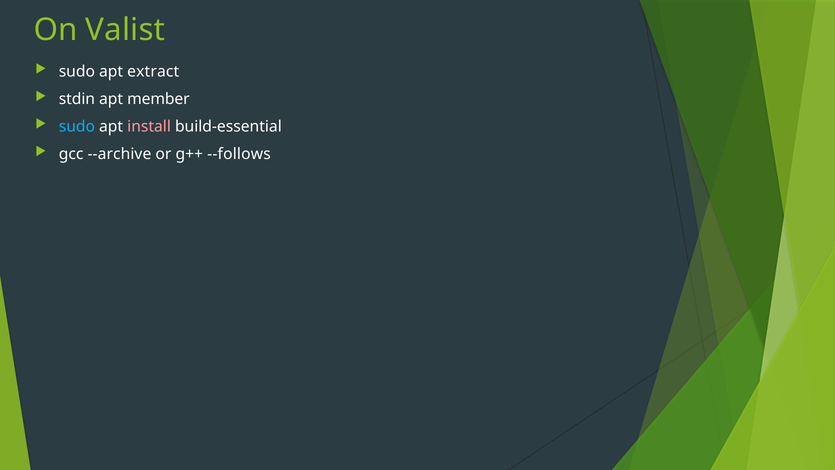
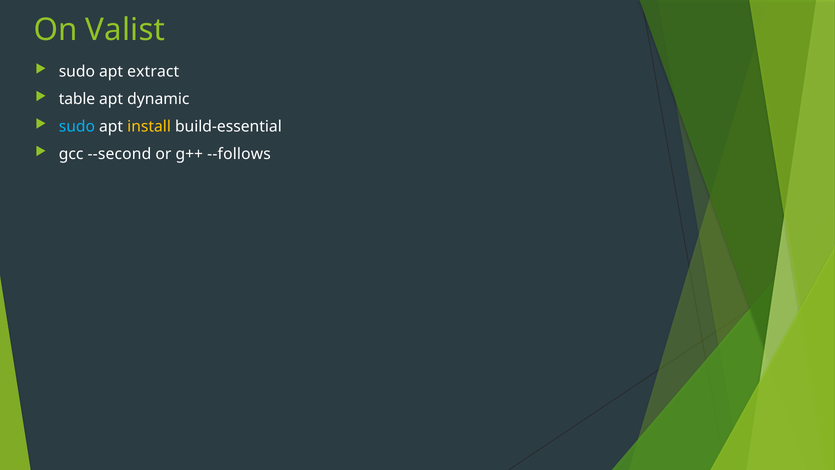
stdin: stdin -> table (77, 99)
member: member -> dynamic (158, 99)
install colour: pink -> yellow (149, 126)
--archive: --archive -> --second (119, 154)
